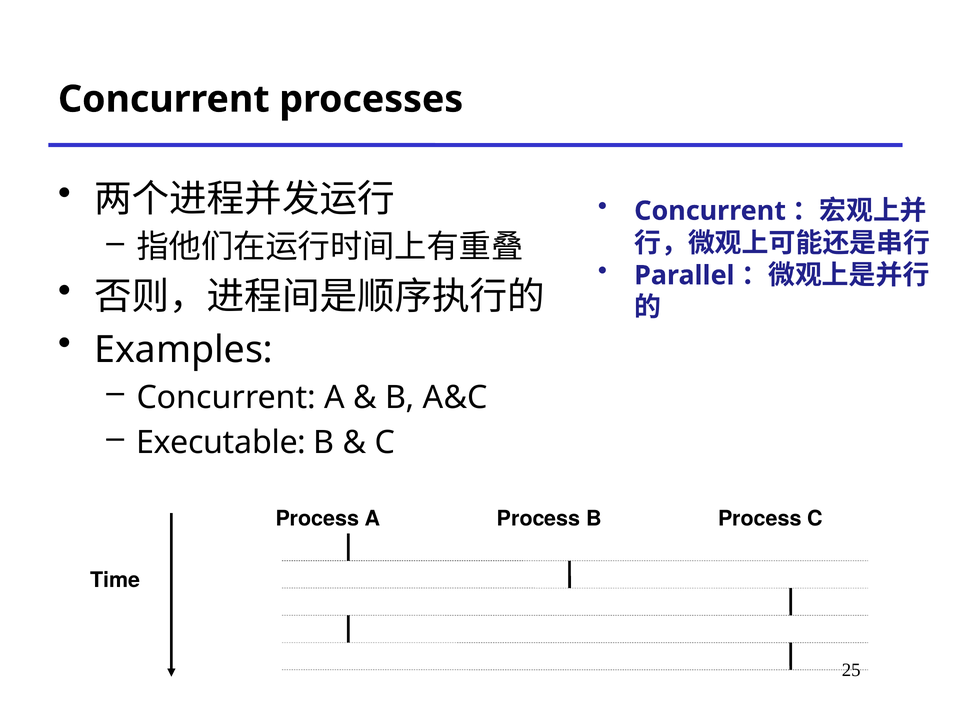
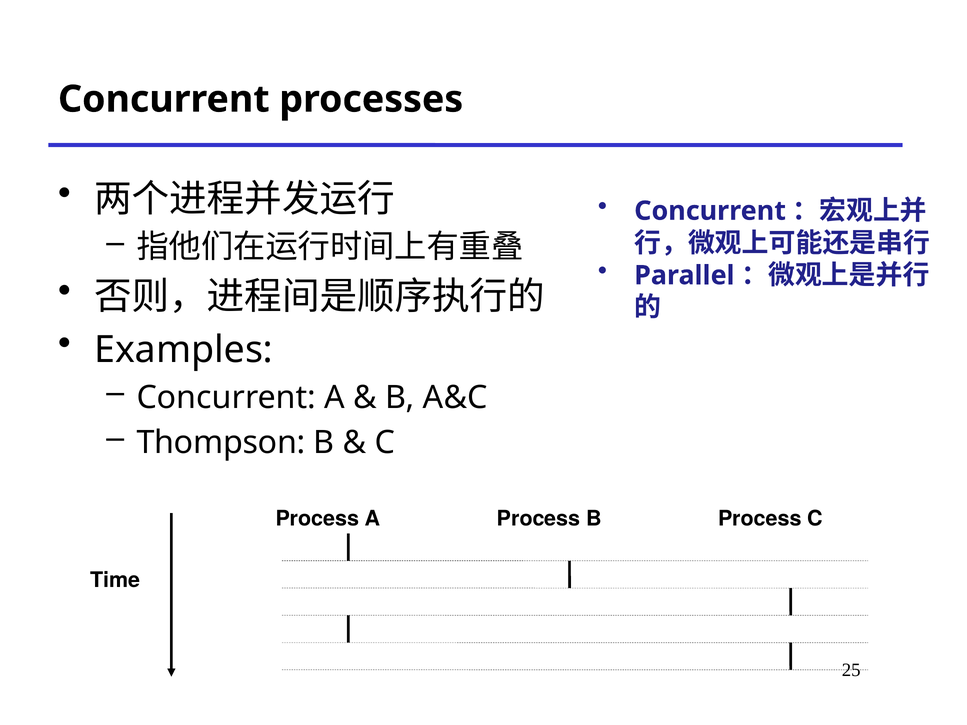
Executable: Executable -> Thompson (221, 443)
